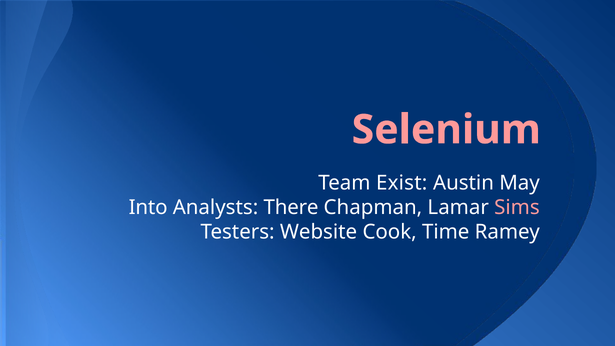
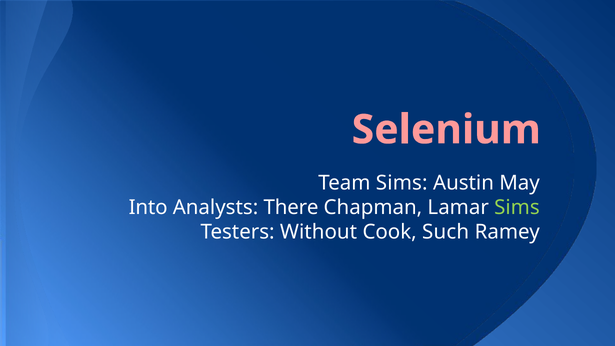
Team Exist: Exist -> Sims (402, 183)
Sims colour: pink -> light green (517, 207)
Website: Website -> Without (319, 232)
Time: Time -> Such (446, 232)
